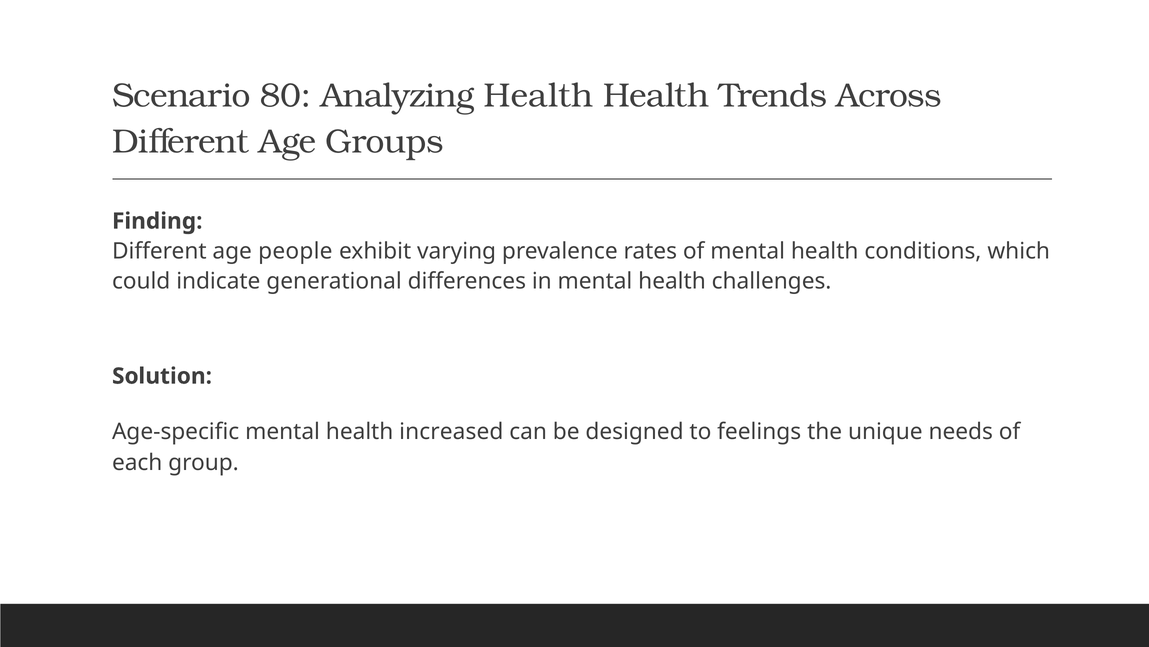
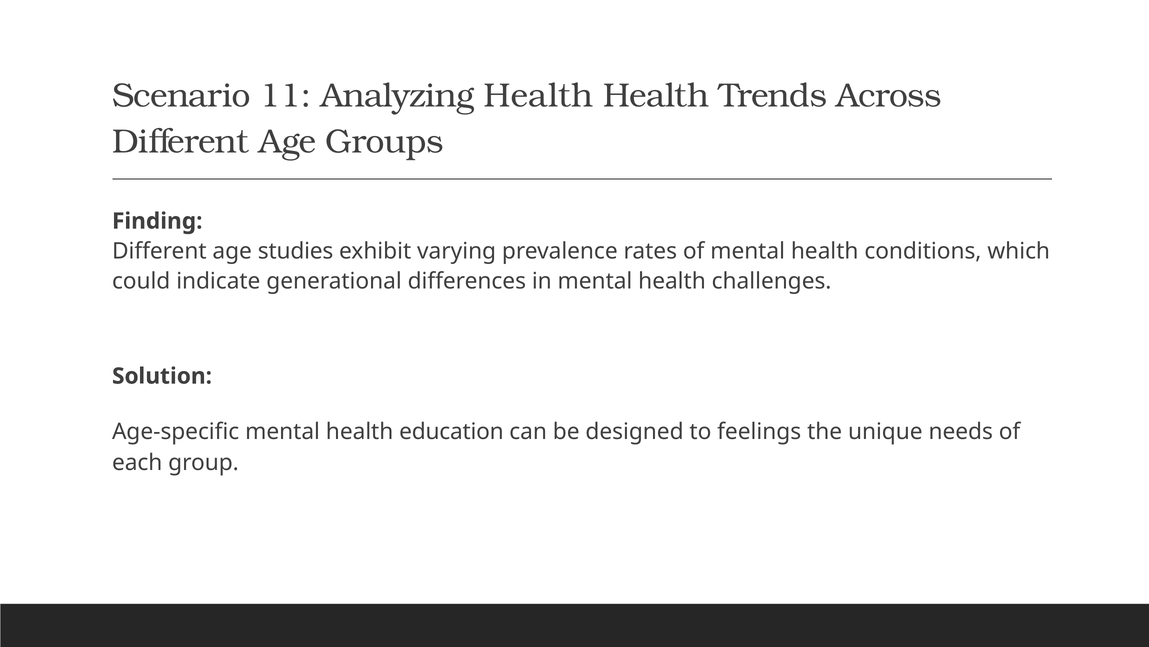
80: 80 -> 11 (286, 96)
people: people -> studies (296, 251)
increased: increased -> education (451, 431)
